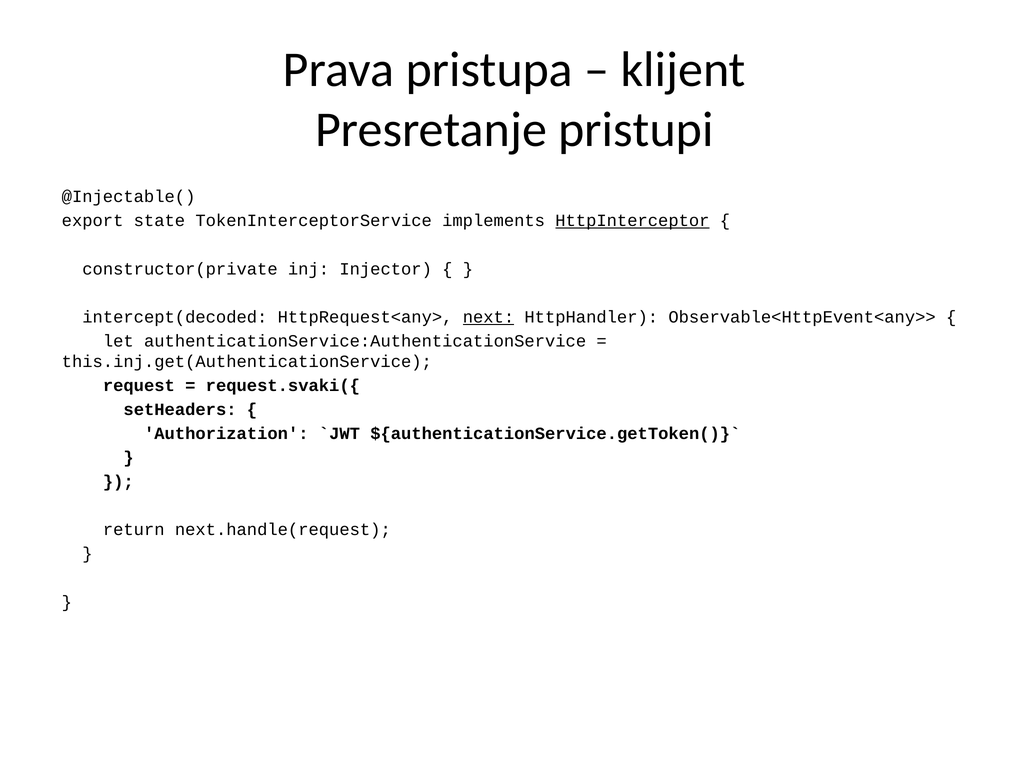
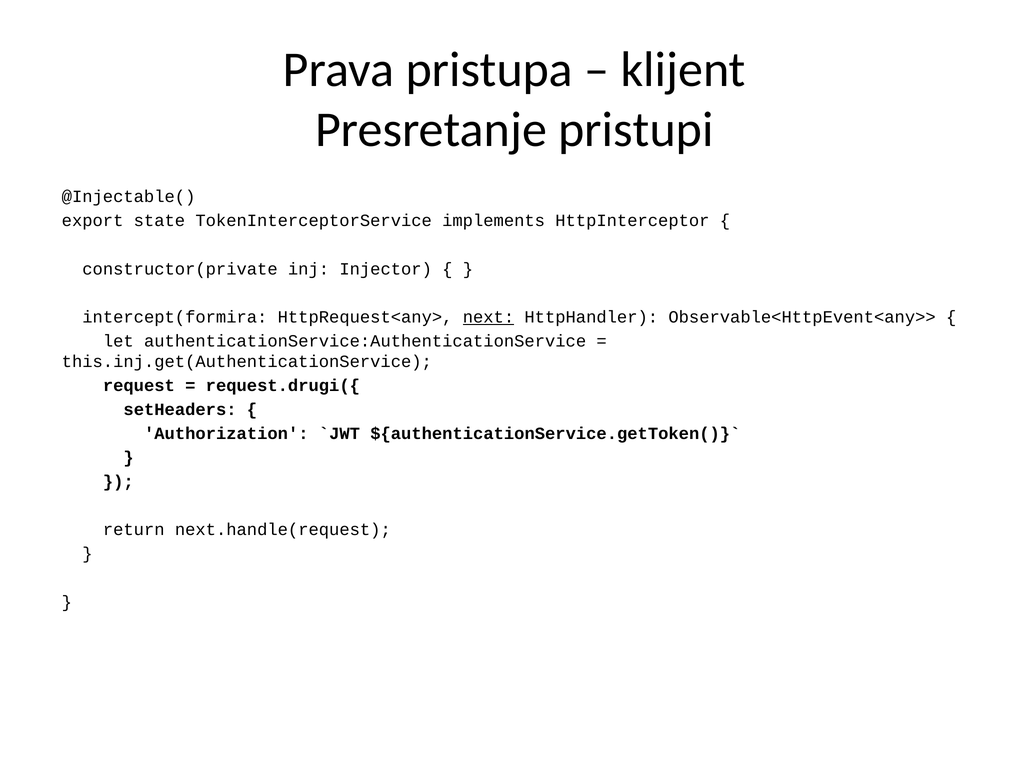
HttpInterceptor underline: present -> none (632, 221)
intercept(decoded: intercept(decoded -> intercept(formira (175, 317)
request.svaki({: request.svaki({ -> request.drugi({ (283, 385)
